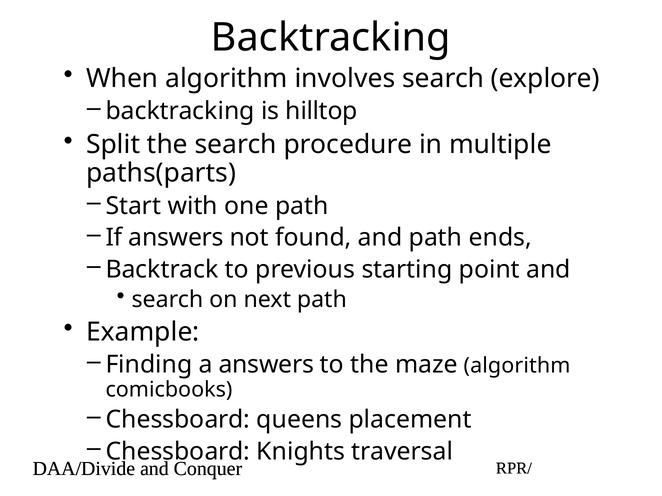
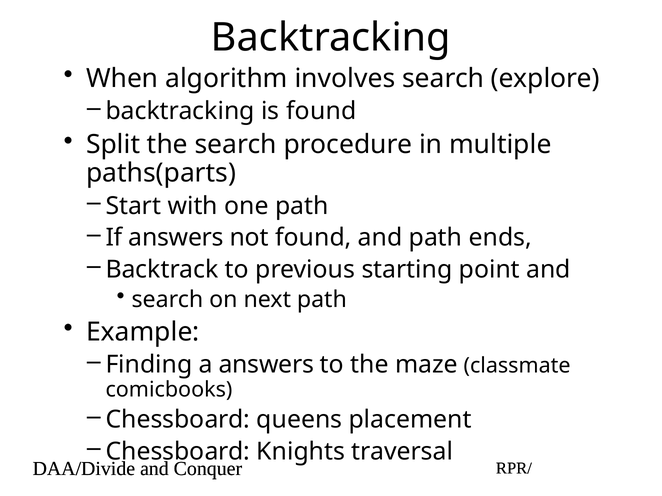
is hilltop: hilltop -> found (321, 111)
maze algorithm: algorithm -> classmate (517, 366)
